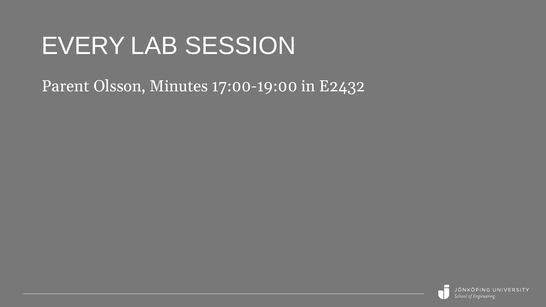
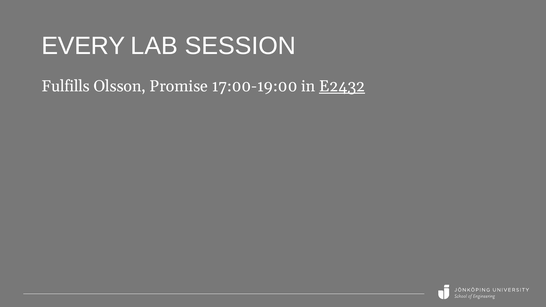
Parent: Parent -> Fulfills (66, 86)
Minutes: Minutes -> Promise (179, 86)
E2432 underline: none -> present (342, 86)
